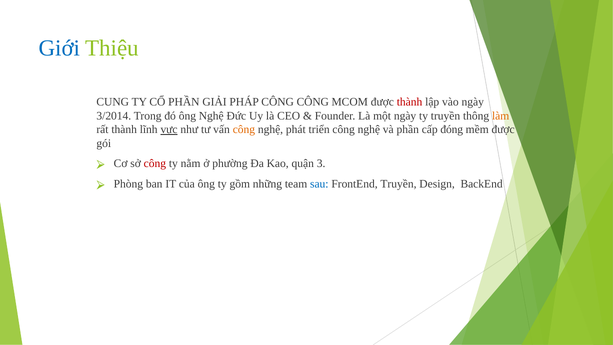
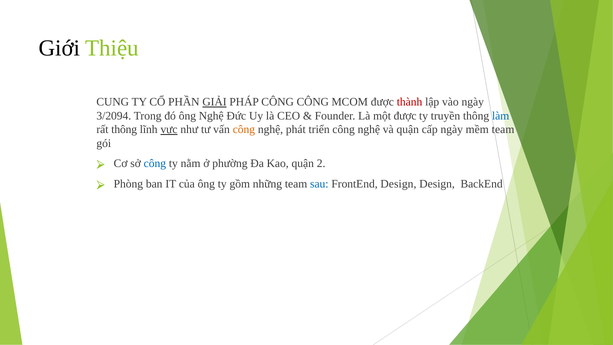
Giới colour: blue -> black (59, 48)
GIẢI underline: none -> present (215, 102)
3/2014: 3/2014 -> 3/2094 (114, 116)
một ngày: ngày -> được (405, 116)
làm colour: orange -> blue (501, 116)
rất thành: thành -> thông (124, 129)
và phần: phần -> quận (408, 129)
cấp đóng: đóng -> ngày (452, 129)
mềm được: được -> team (503, 129)
công colour: red -> blue (155, 163)
3: 3 -> 2 (321, 163)
FrontEnd Truyền: Truyền -> Design (398, 184)
